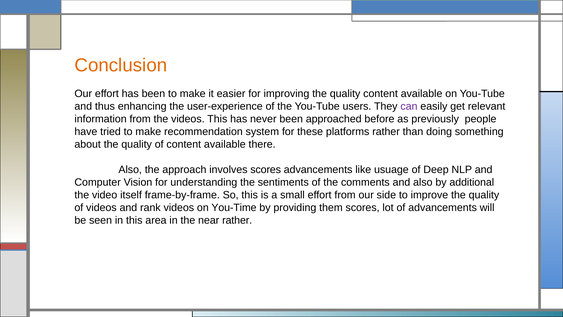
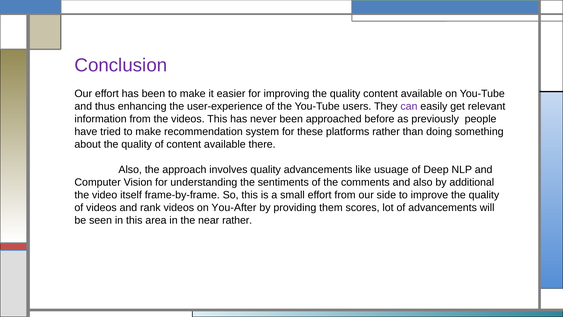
Conclusion colour: orange -> purple (121, 65)
involves scores: scores -> quality (266, 170)
You-Time: You-Time -> You-After (234, 208)
